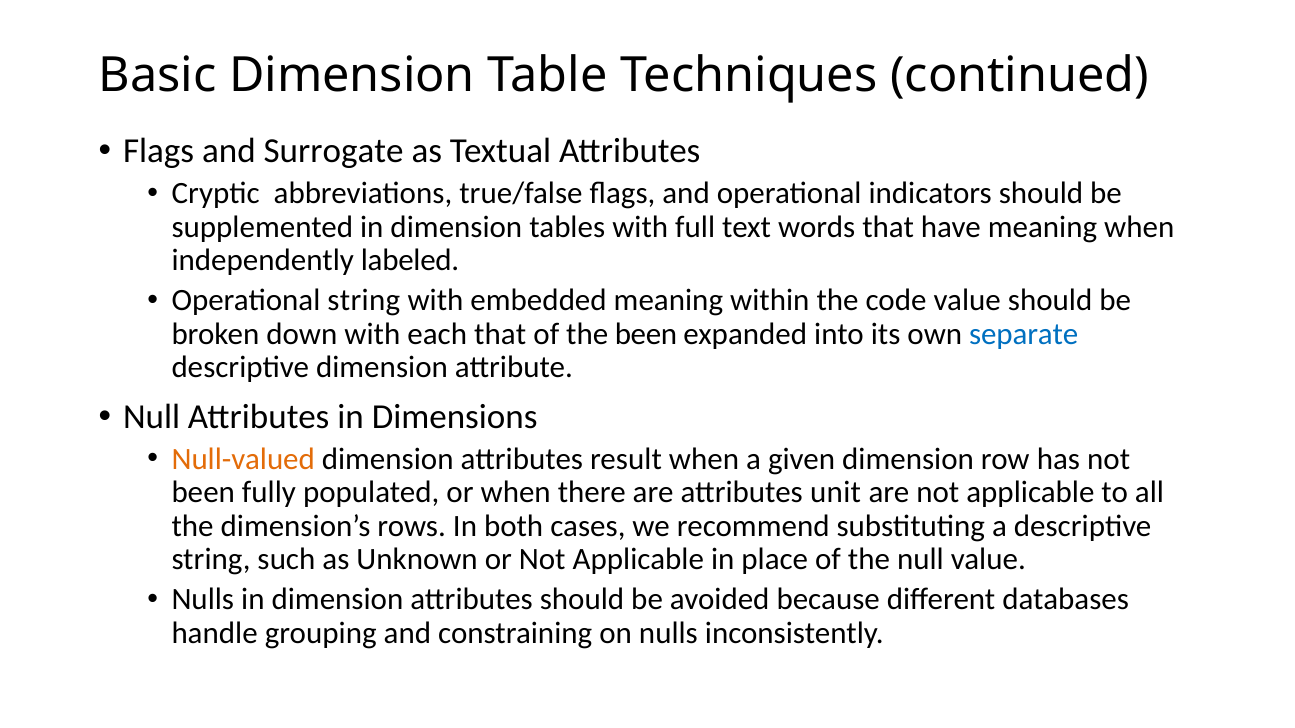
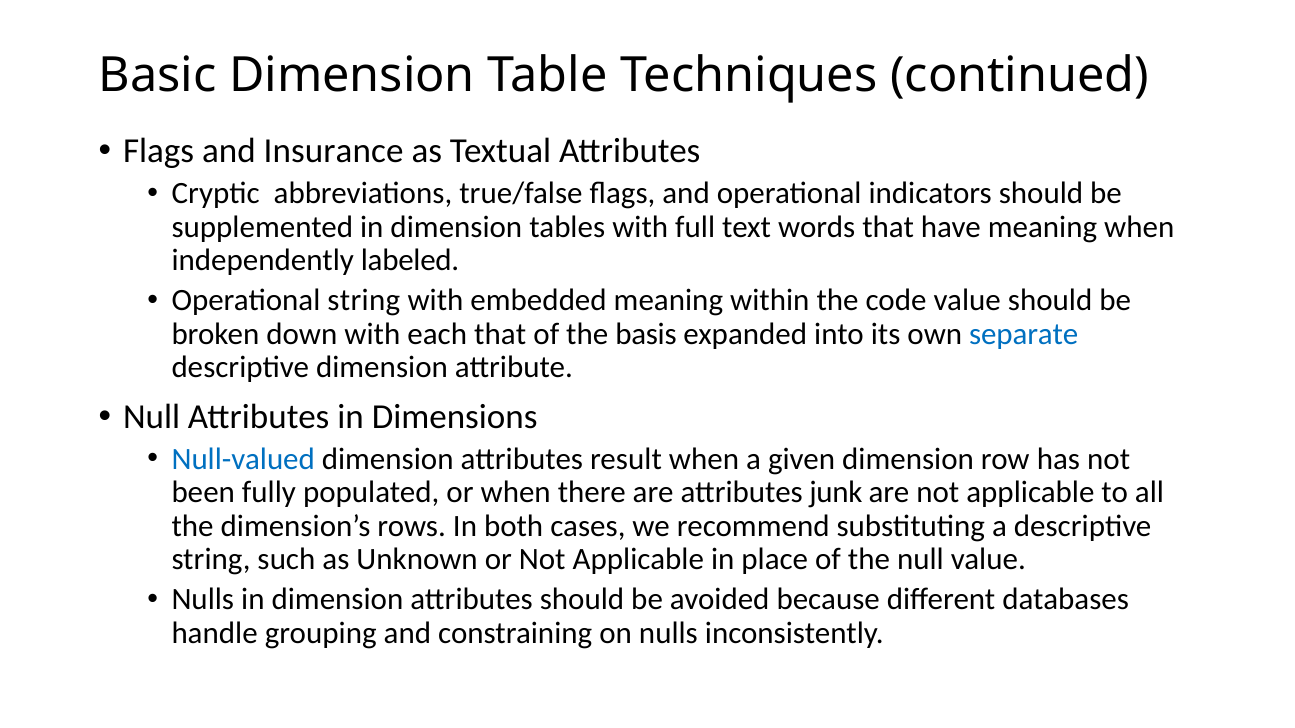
Surrogate: Surrogate -> Insurance (334, 151)
the been: been -> basis (646, 334)
Null-valued colour: orange -> blue (243, 459)
unit: unit -> junk (836, 493)
